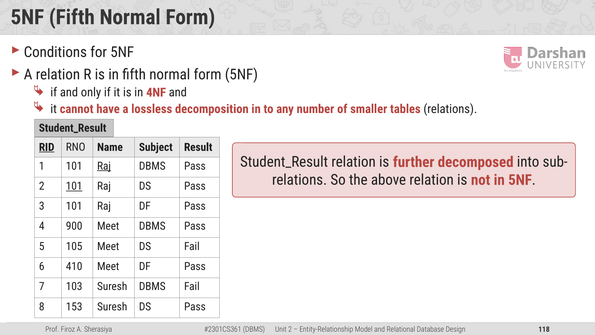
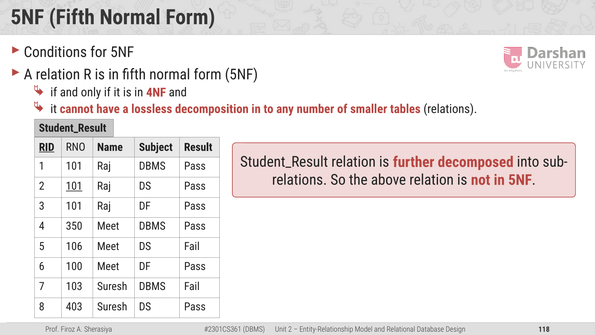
Raj underline: present -> none (104, 166)
900: 900 -> 350 (74, 226)
105: 105 -> 106 (74, 246)
410: 410 -> 100 (74, 266)
153: 153 -> 403 (74, 306)
